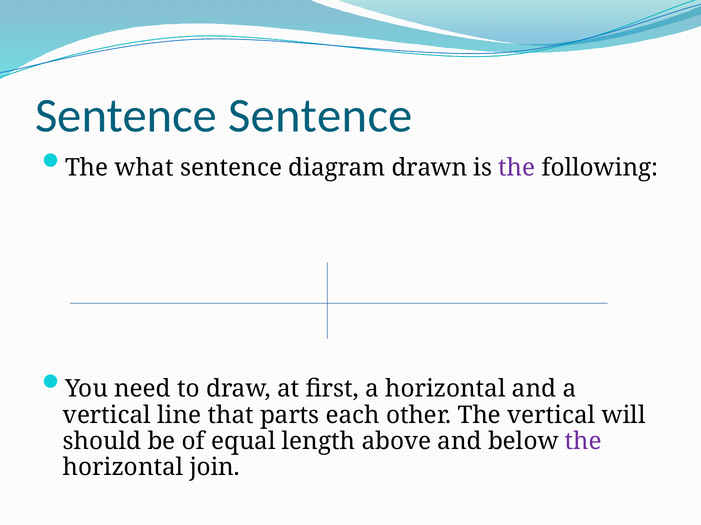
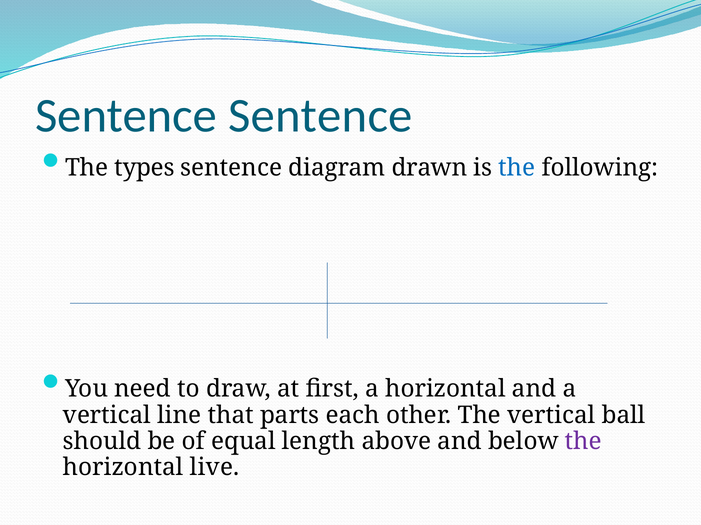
what: what -> types (144, 168)
the colour: purple -> blue (517, 168)
will: will -> ball (624, 416)
join: join -> live (215, 468)
